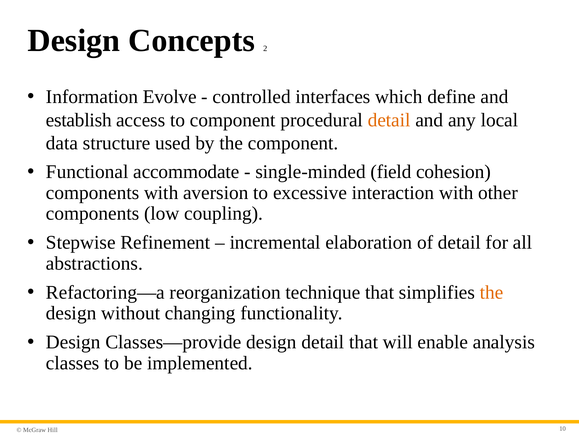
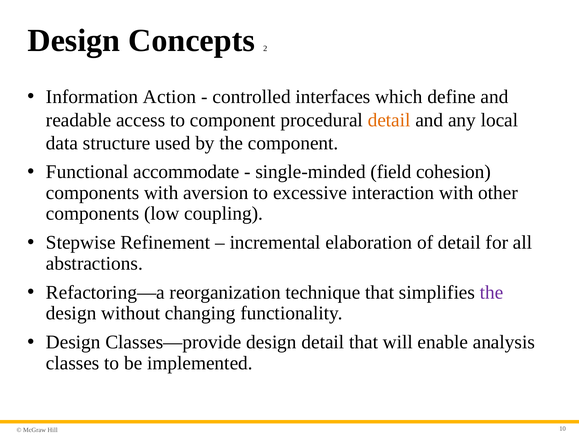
Evolve: Evolve -> Action (170, 97)
establish: establish -> readable (79, 120)
the colour: orange -> purple (492, 292)
